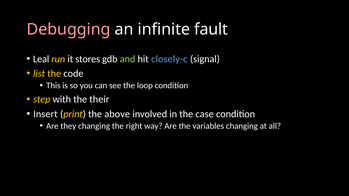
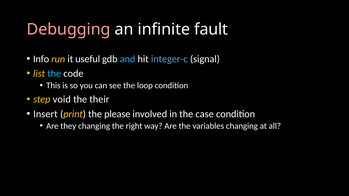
Leal: Leal -> Info (41, 59)
stores: stores -> useful (88, 59)
and colour: light green -> light blue (128, 59)
closely-c: closely-c -> integer-c (169, 59)
the colour: yellow -> light blue (54, 74)
with: with -> void (62, 100)
above: above -> please (117, 114)
